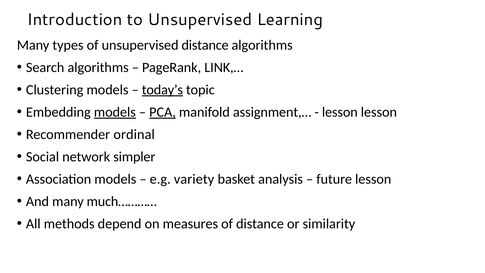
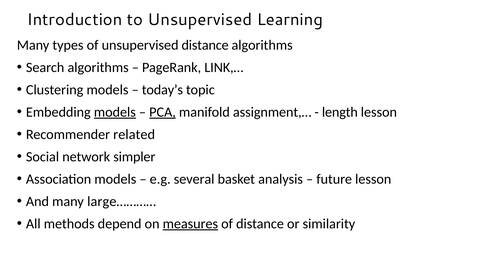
today’s underline: present -> none (162, 90)
lesson: lesson -> length (340, 112)
ordinal: ordinal -> related (134, 134)
variety: variety -> several (194, 179)
much…………: much………… -> large………… (122, 201)
measures underline: none -> present (190, 224)
